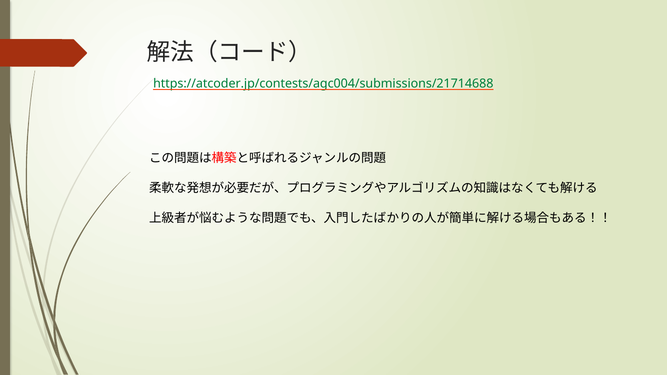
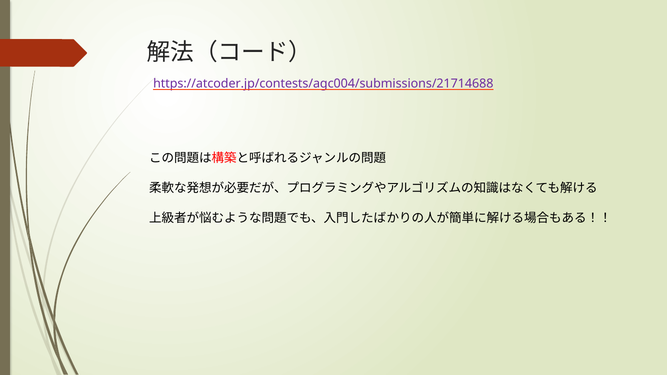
https://atcoder.jp/contests/agc004/submissions/21714688 colour: green -> purple (323, 84)
